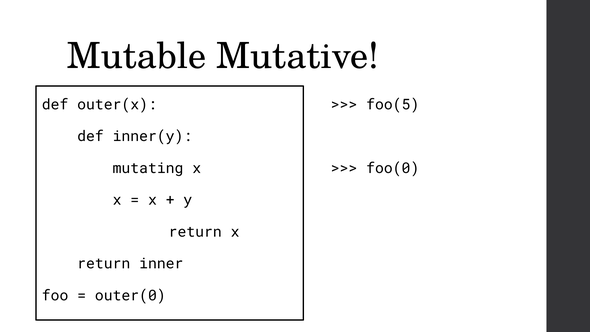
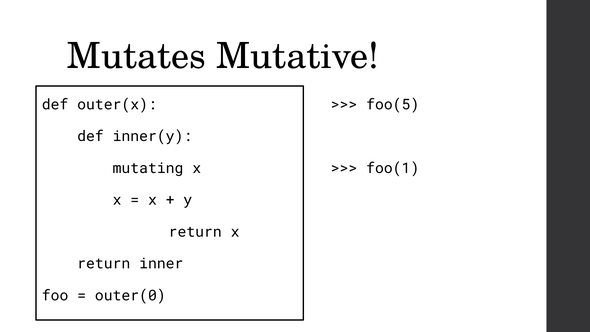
Mutable: Mutable -> Mutates (136, 56)
foo(0: foo(0 -> foo(1 (393, 168)
